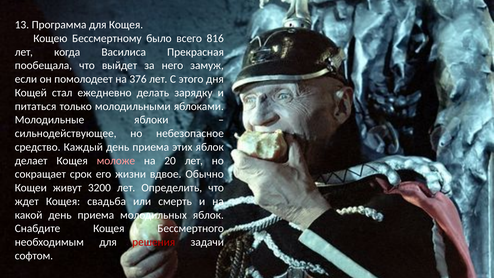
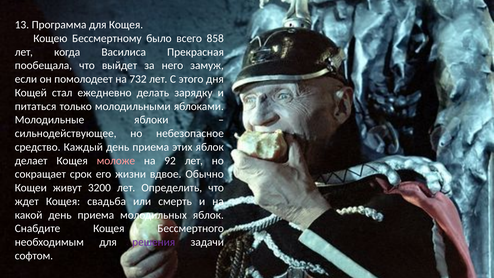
816: 816 -> 858 (215, 38)
376: 376 -> 732 (138, 79)
20: 20 -> 92 (170, 161)
решения colour: red -> purple (154, 242)
